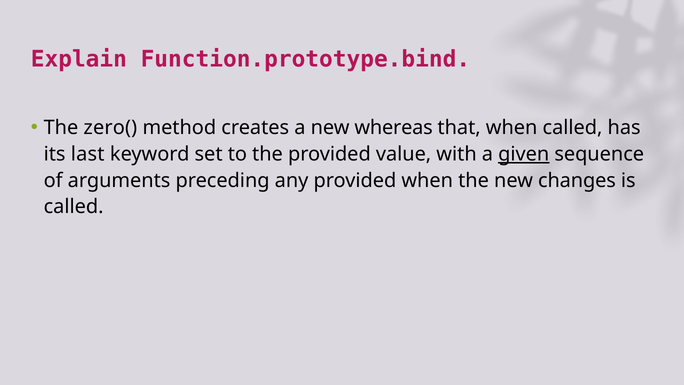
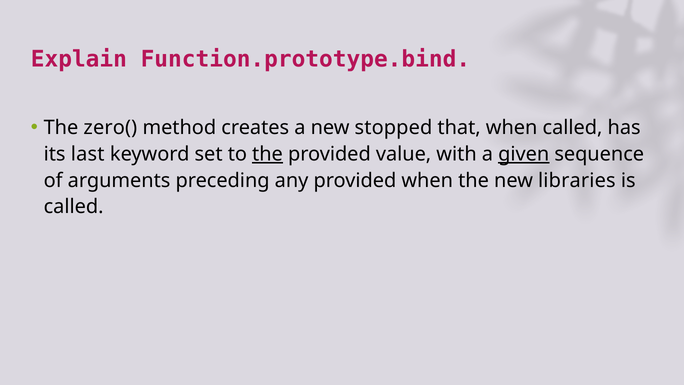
whereas: whereas -> stopped (393, 128)
the underline: none -> present (267, 154)
changes: changes -> libraries (577, 180)
